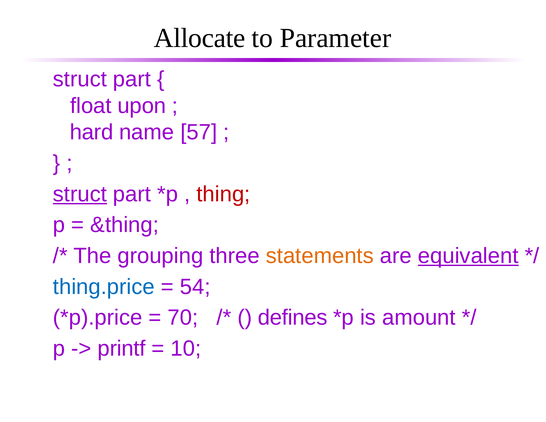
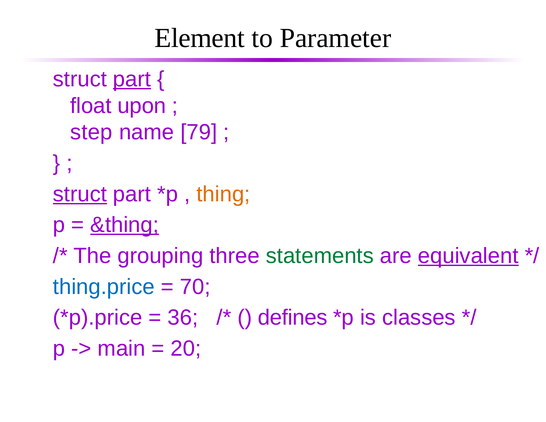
Allocate: Allocate -> Element (200, 38)
part underline: none -> present (132, 79)
hard: hard -> step (91, 132)
57: 57 -> 79 (199, 132)
thing colour: red -> orange (223, 194)
&thing underline: none -> present (125, 225)
statements colour: orange -> green (320, 256)
54: 54 -> 70 (195, 287)
70: 70 -> 36 (183, 318)
amount: amount -> classes (419, 318)
printf: printf -> main (122, 349)
10: 10 -> 20 (186, 349)
